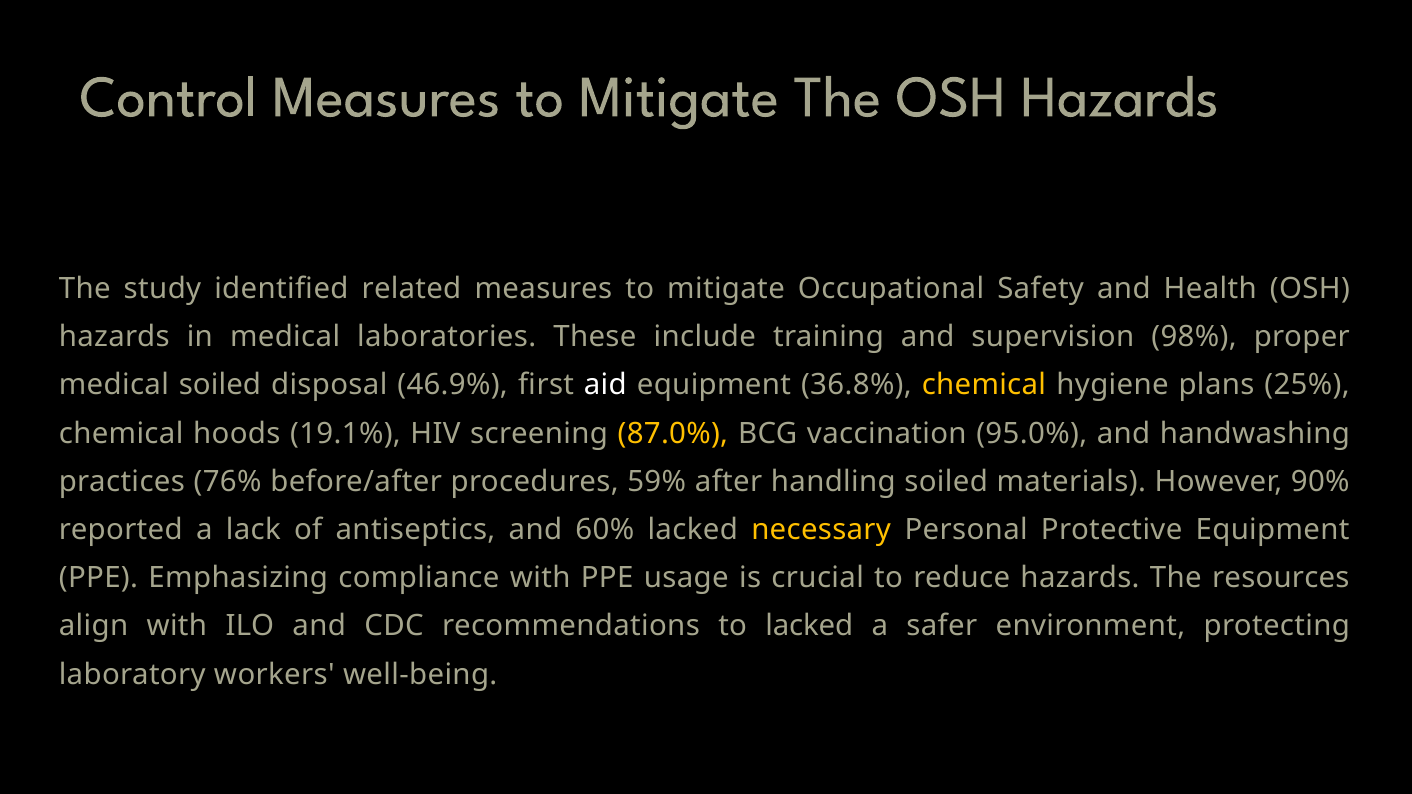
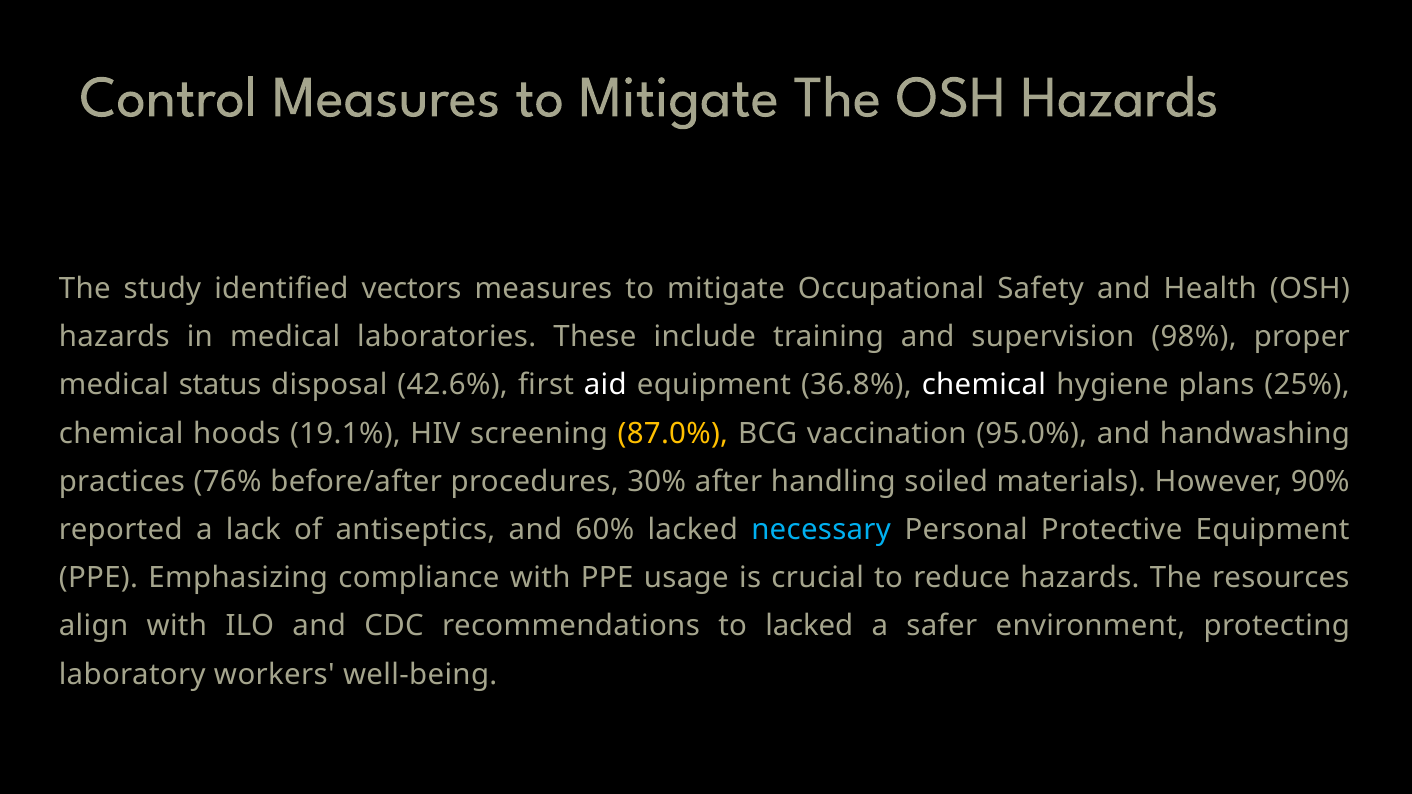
related: related -> vectors (412, 289)
medical soiled: soiled -> status (220, 385)
46.9%: 46.9% -> 42.6% (453, 385)
chemical colour: yellow -> white (984, 385)
59%: 59% -> 30% (657, 482)
necessary colour: yellow -> light blue (821, 530)
